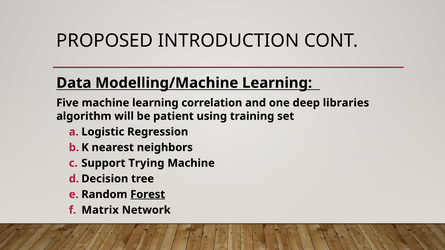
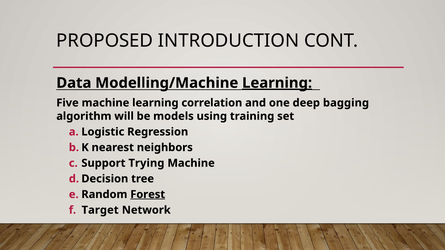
Learning underline: none -> present (277, 83)
libraries: libraries -> bagging (346, 103)
patient: patient -> models (173, 116)
Matrix: Matrix -> Target (100, 210)
